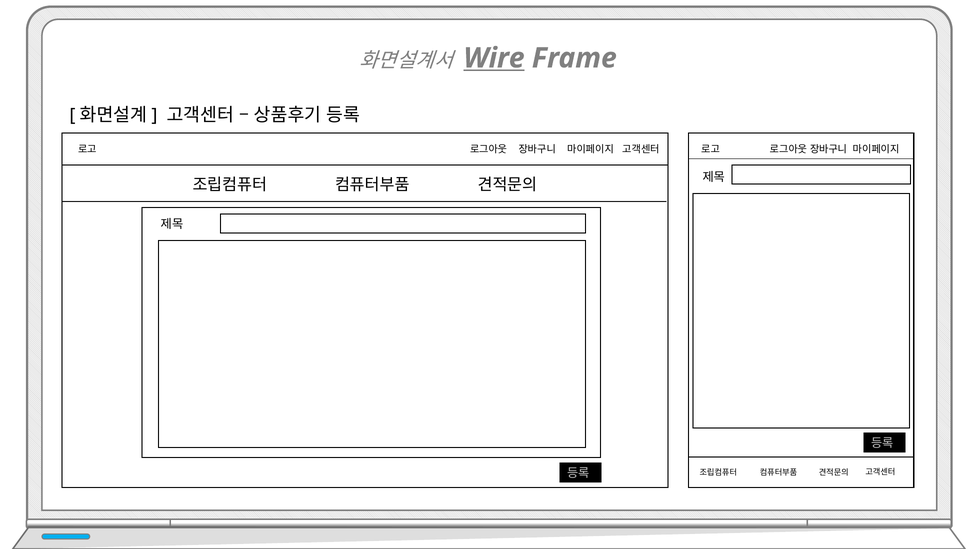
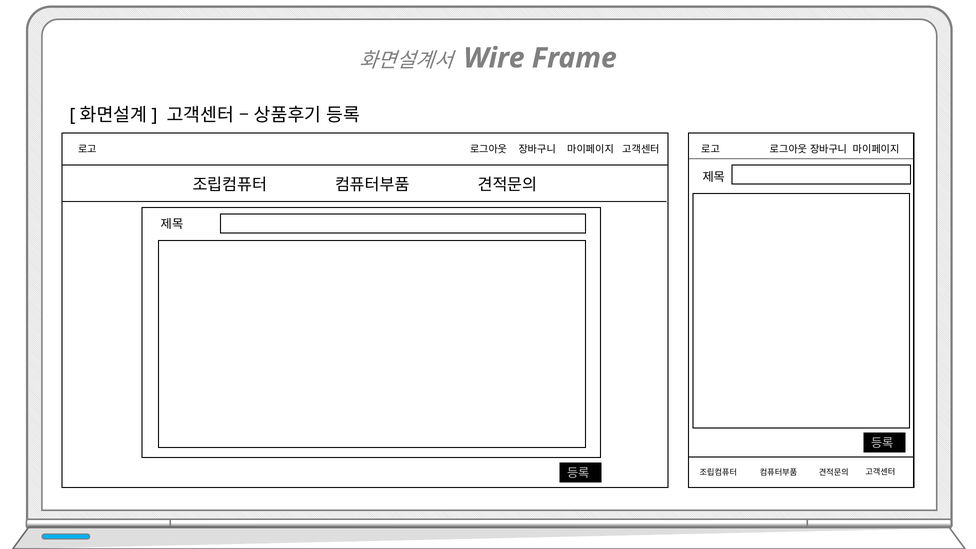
Wire underline: present -> none (494, 58)
